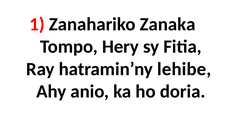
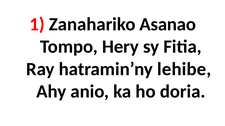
Zanaka: Zanaka -> Asanao (168, 24)
